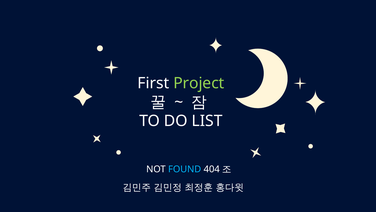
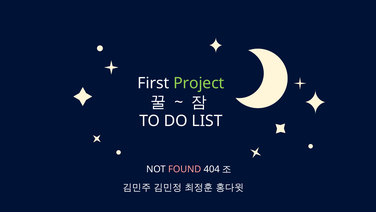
FOUND colour: light blue -> pink (185, 169)
